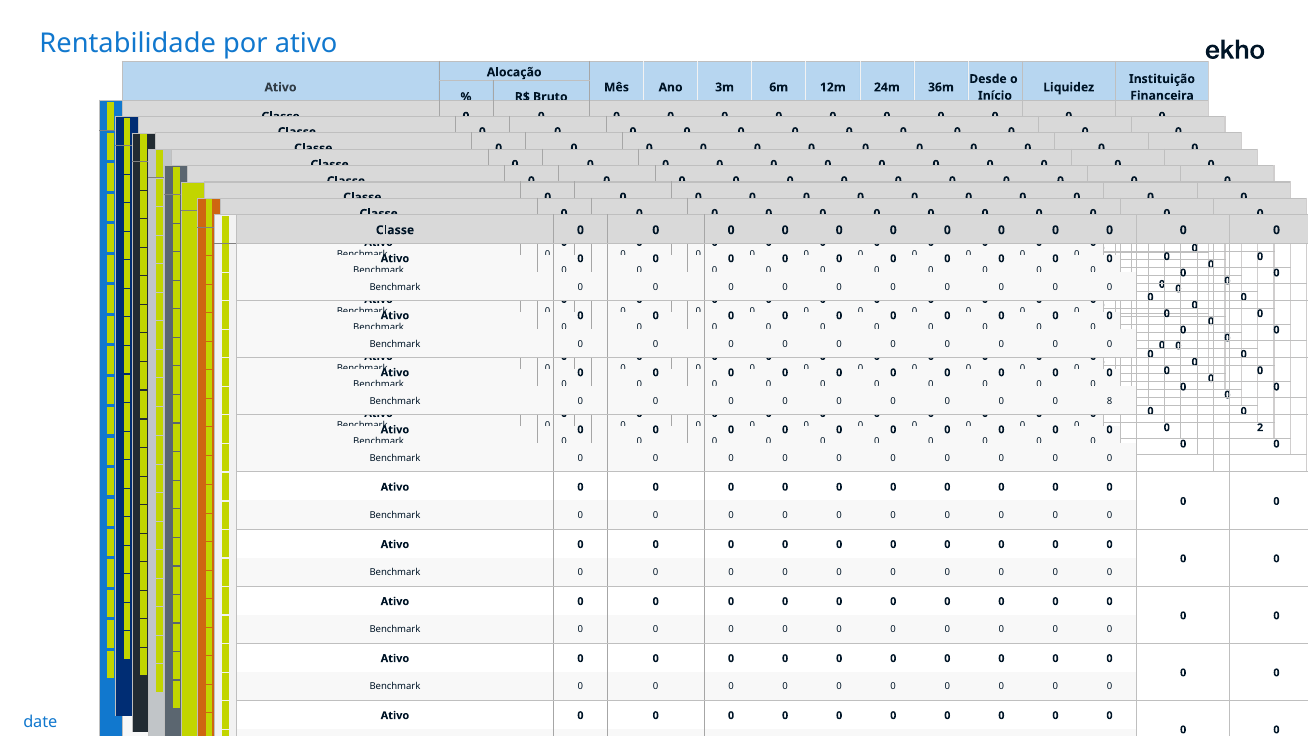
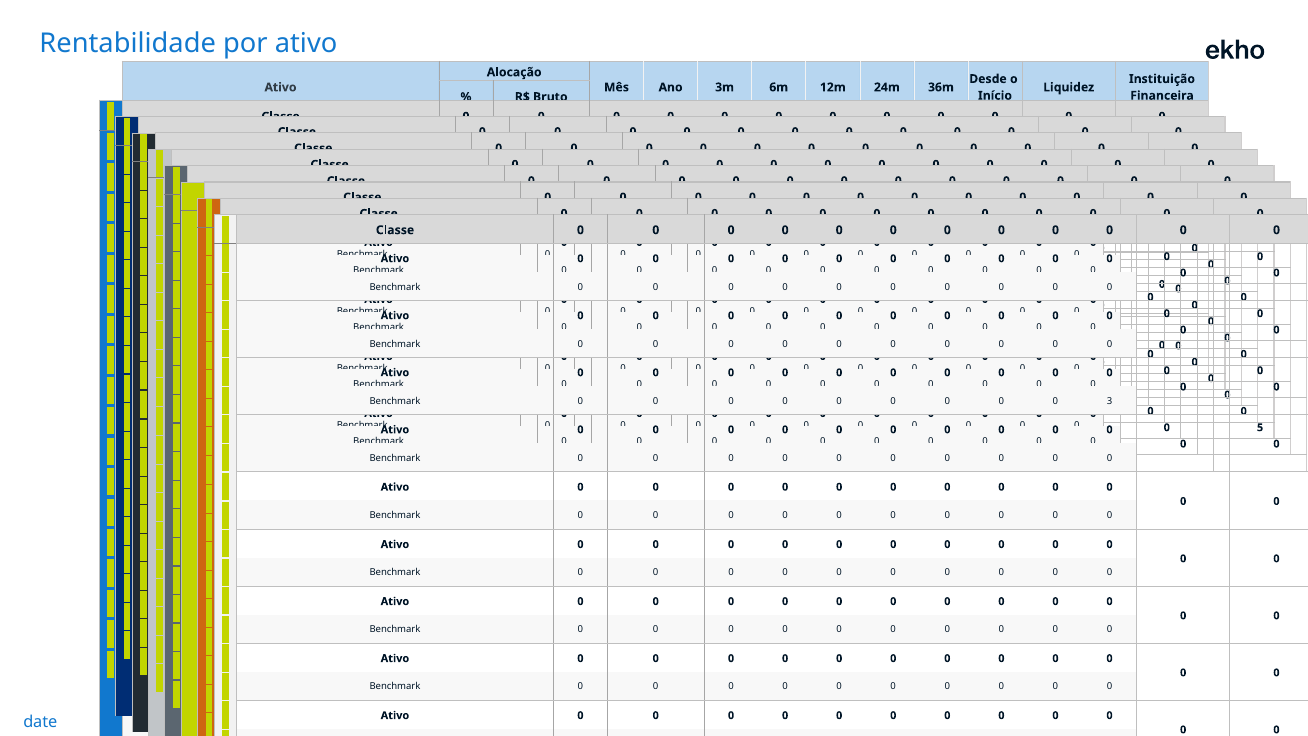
8: 8 -> 3 (1110, 401)
2: 2 -> 5 (1260, 427)
